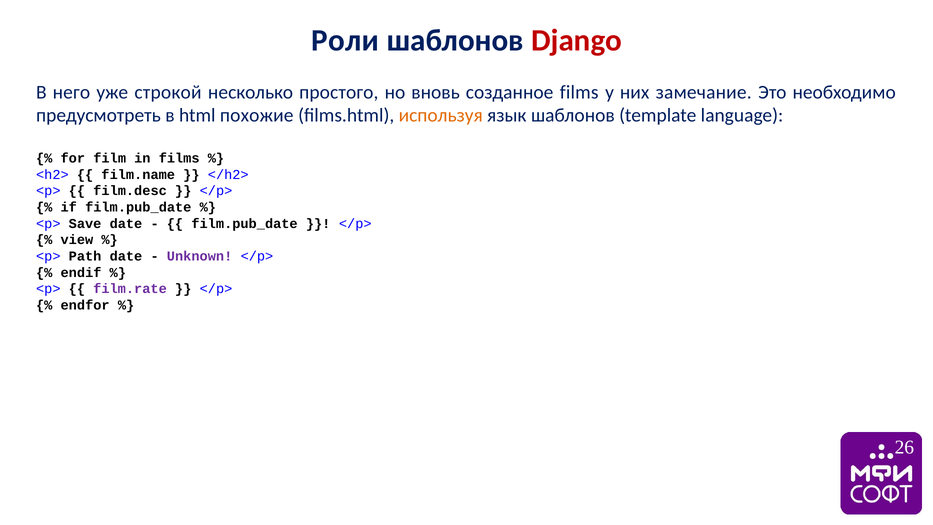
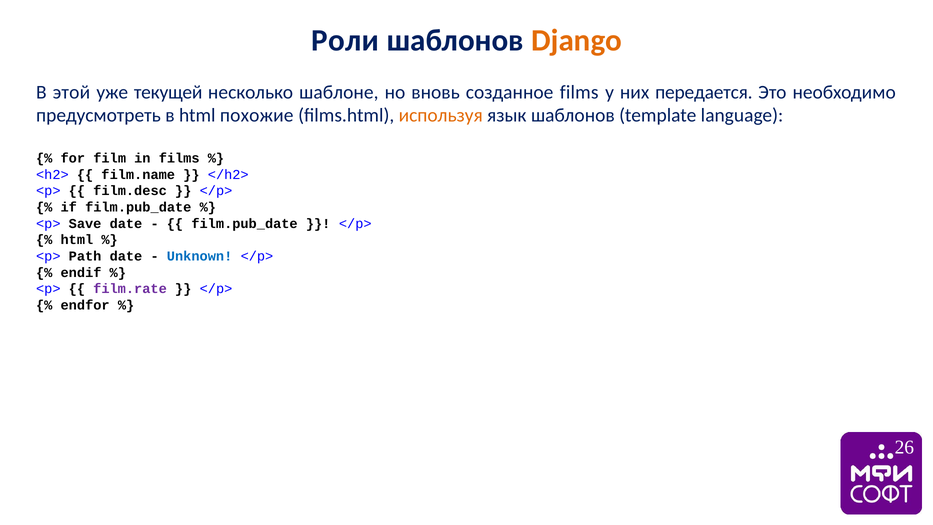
Django colour: red -> orange (577, 40)
него: него -> этой (71, 92)
строкой: строкой -> текущей (168, 92)
простого: простого -> шаблоне (339, 92)
замечание: замечание -> передается (704, 92)
view: view -> html (77, 240)
Unknown colour: purple -> blue (200, 256)
